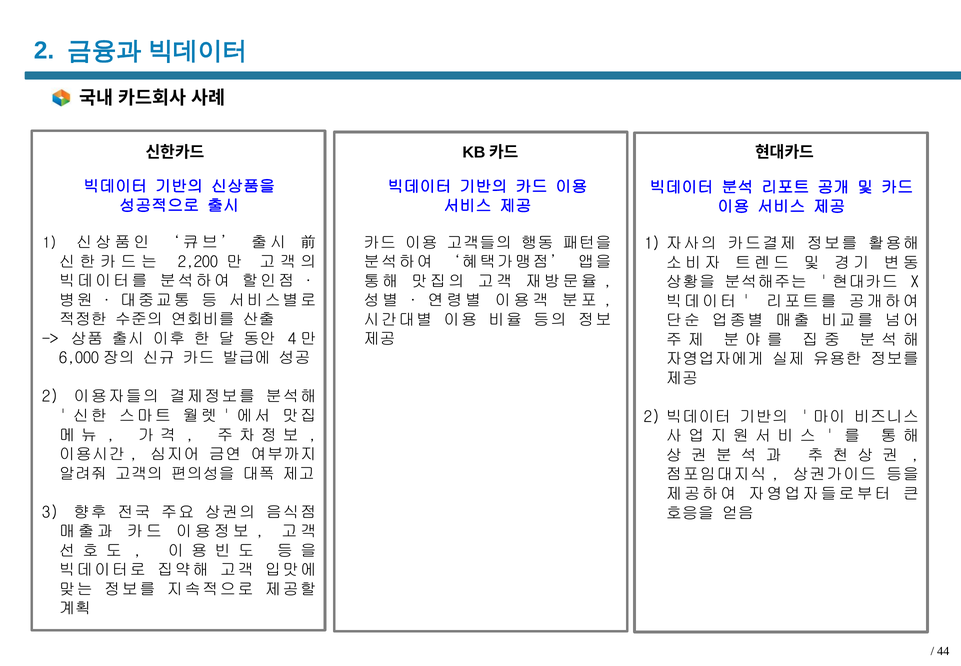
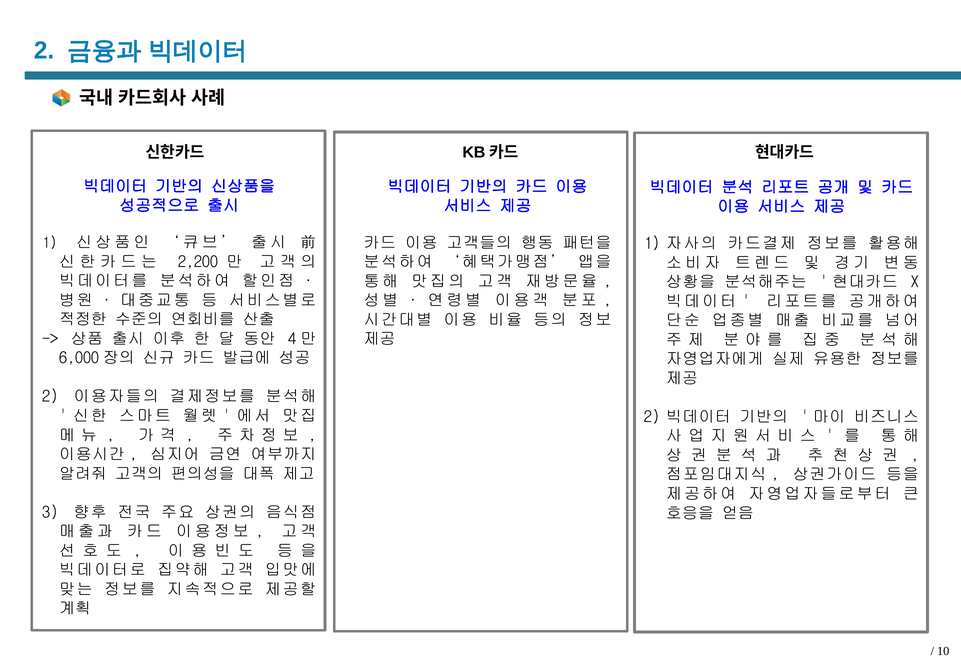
44: 44 -> 10 (943, 651)
